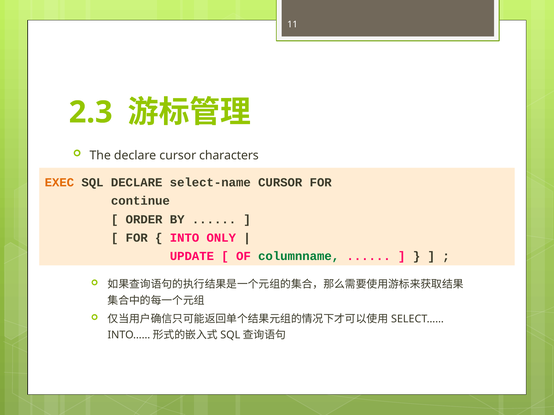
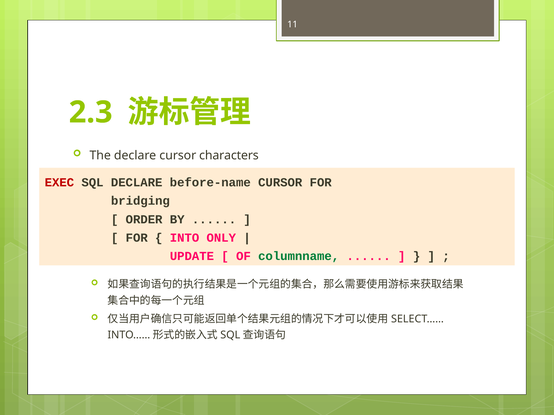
EXEC colour: orange -> red (59, 183)
select-name: select-name -> before-name (210, 183)
continue: continue -> bridging (140, 201)
